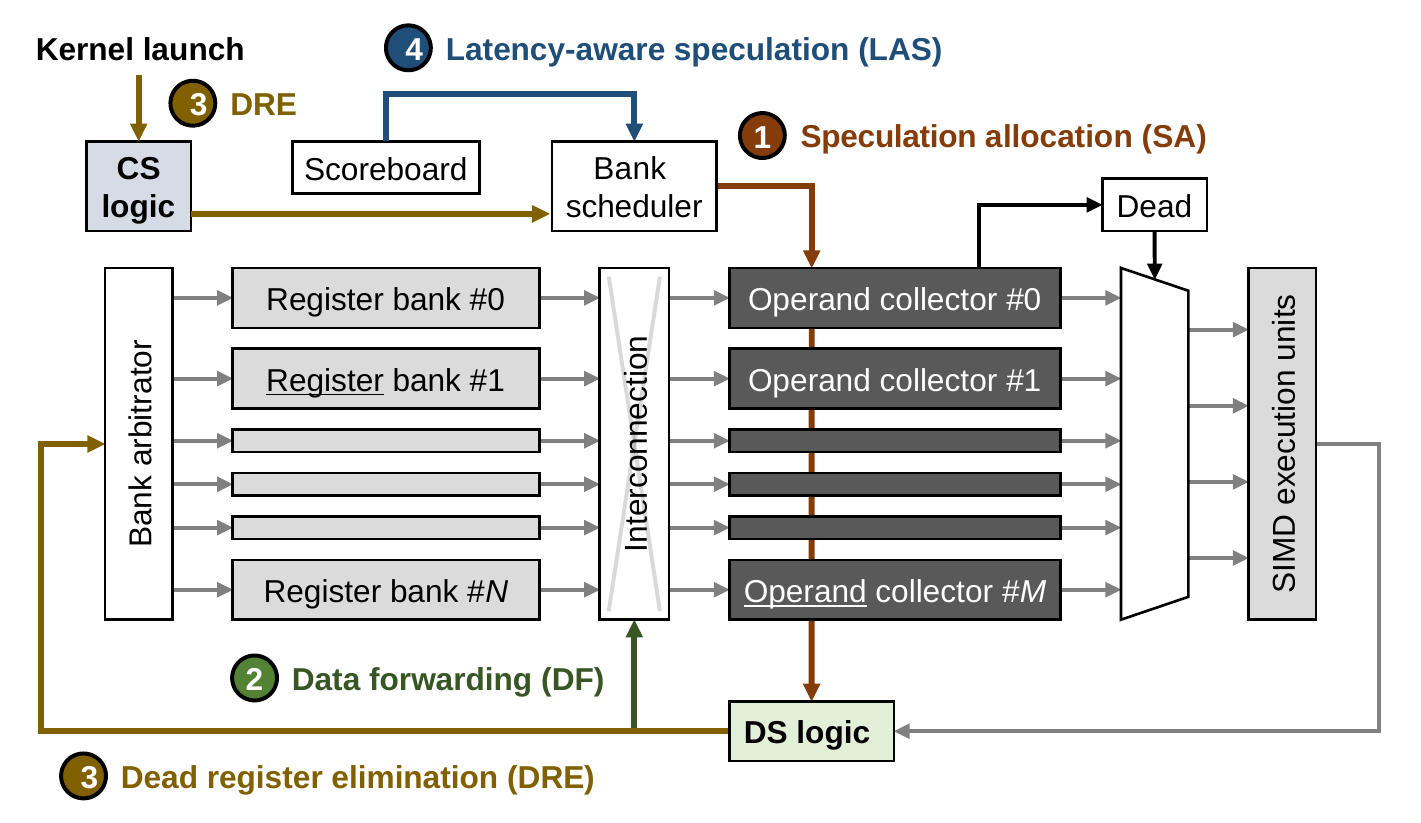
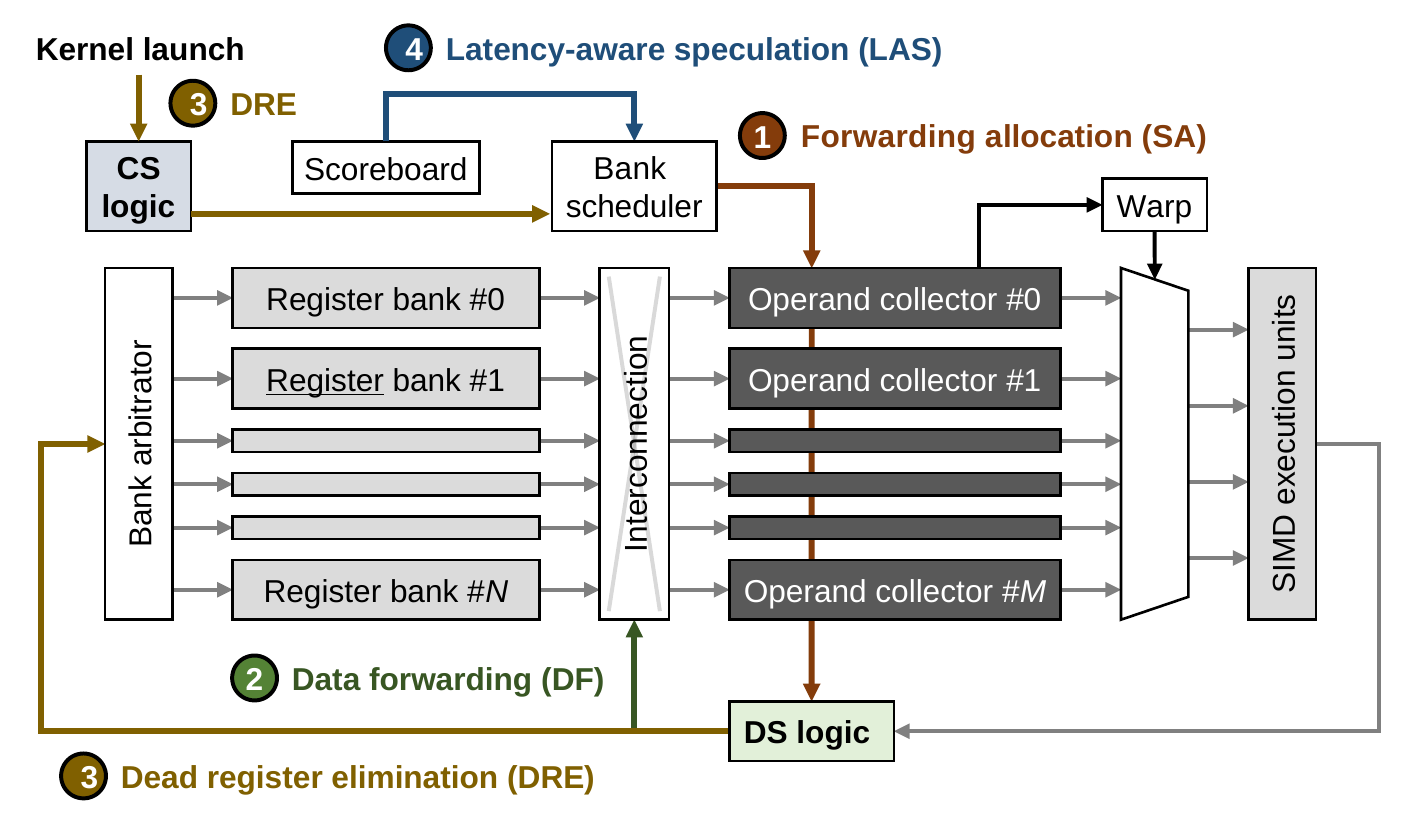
1 Speculation: Speculation -> Forwarding (888, 137)
Dead: Dead -> Warp (1154, 207)
Operand underline: present -> none (805, 592)
